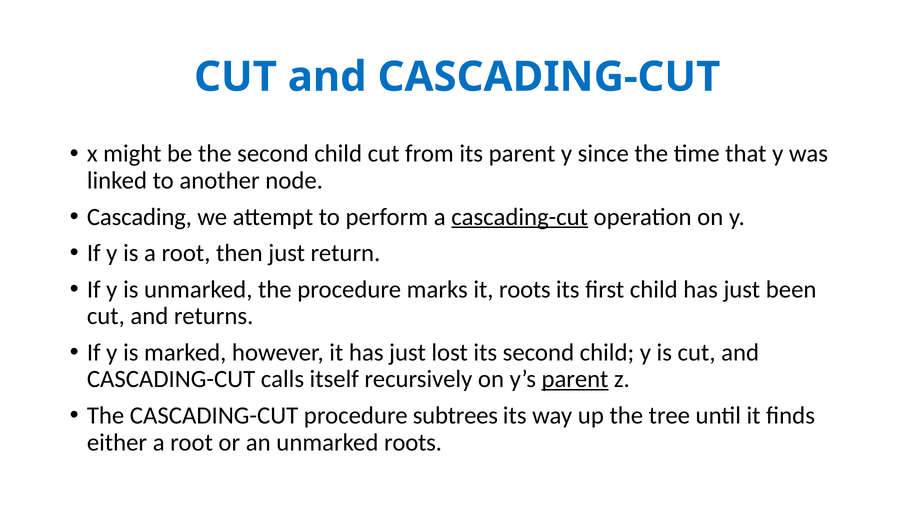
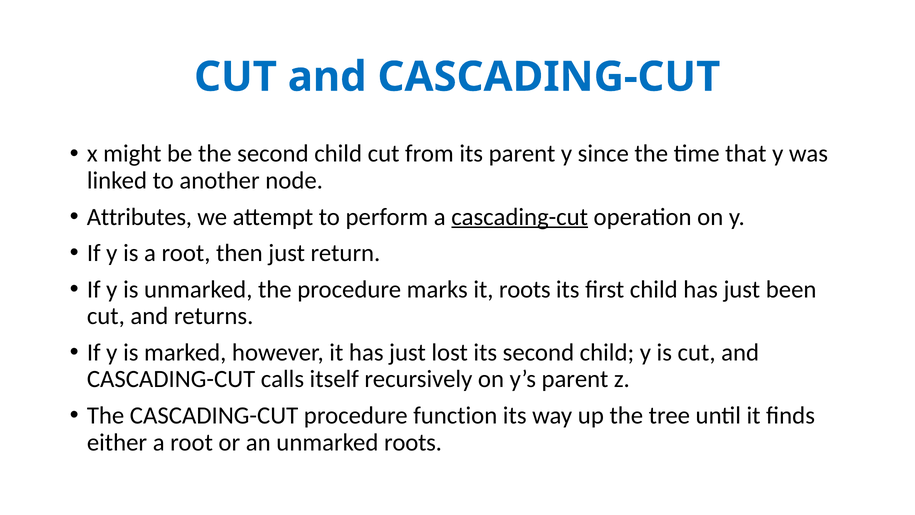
Cascading: Cascading -> Attributes (139, 217)
parent underline: present -> none (575, 379)
subtrees: subtrees -> function (455, 415)
